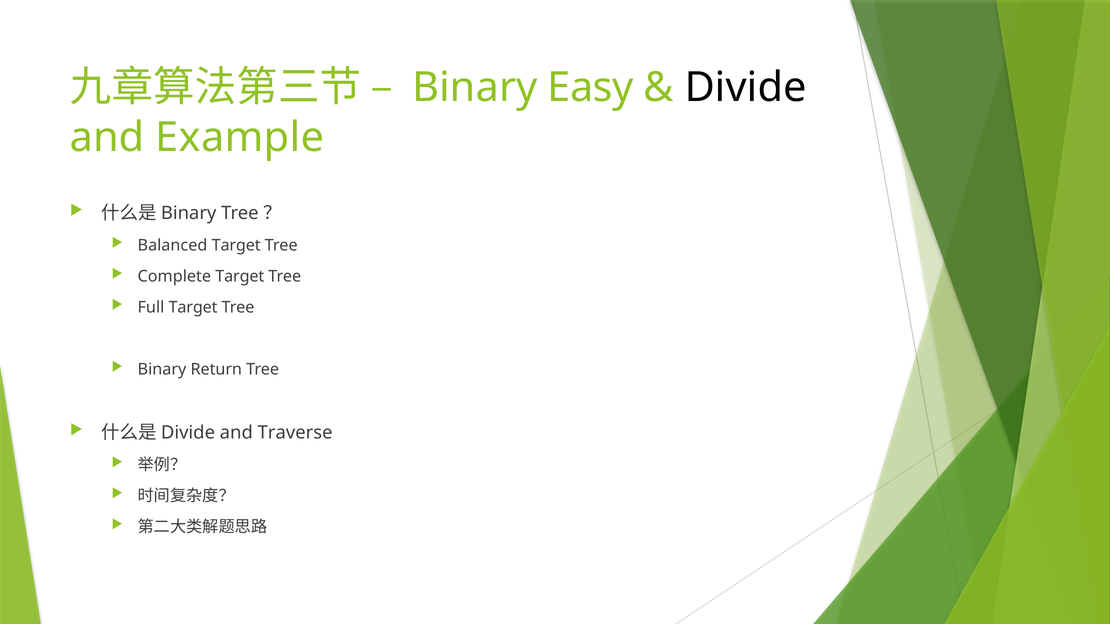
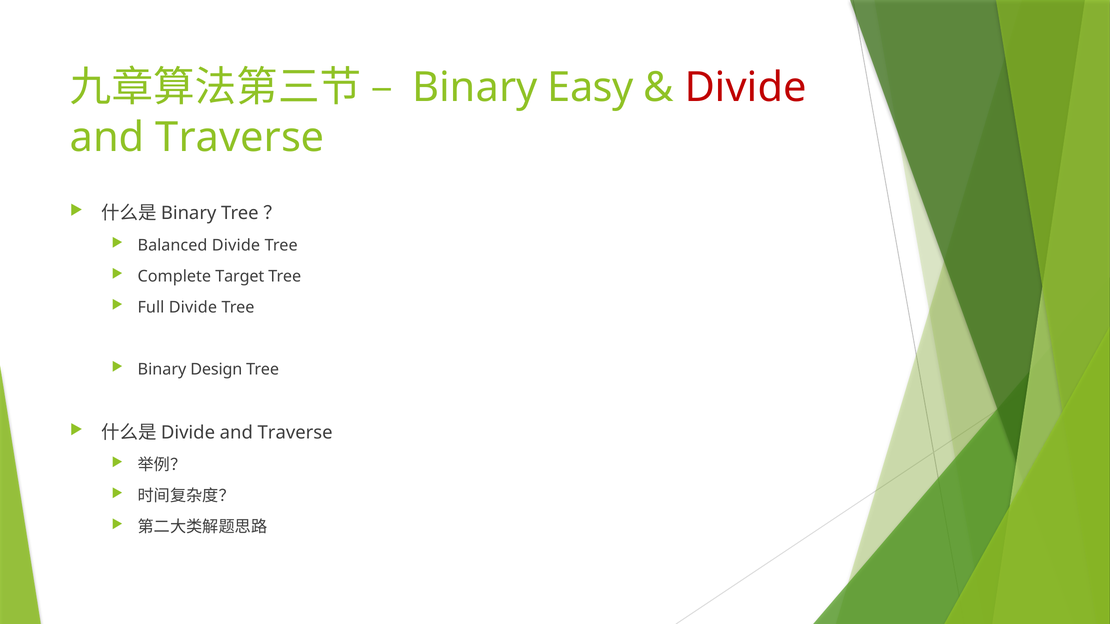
Divide colour: black -> red (746, 88)
Example: Example -> Traverse (240, 137)
Balanced Target: Target -> Divide (236, 245)
Full Target: Target -> Divide (193, 307)
Return: Return -> Design (216, 370)
